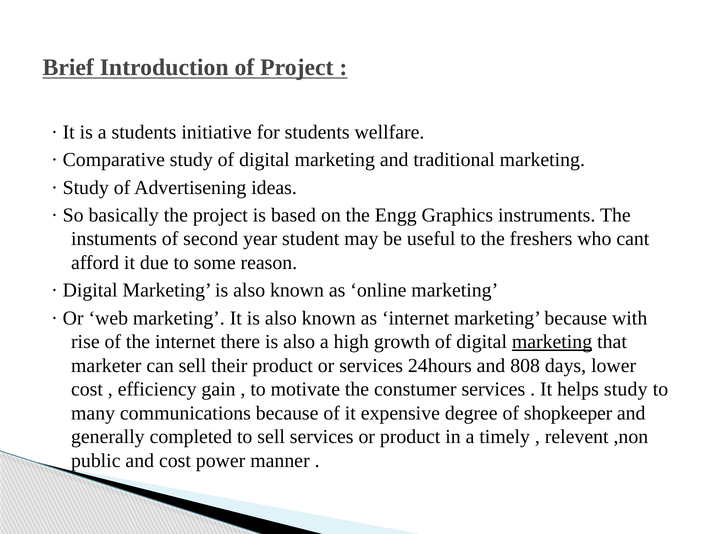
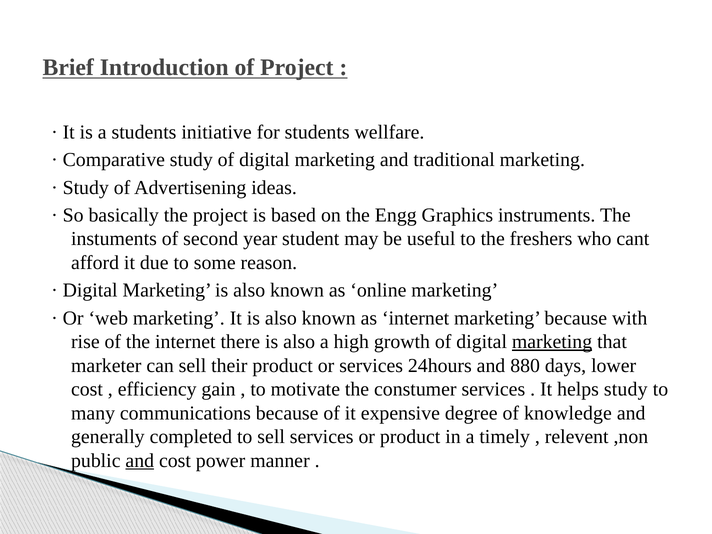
808: 808 -> 880 (525, 366)
shopkeeper: shopkeeper -> knowledge (568, 413)
and underline: none -> present (140, 461)
